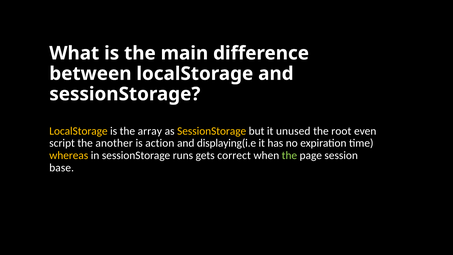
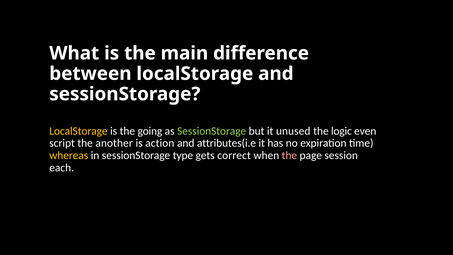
array: array -> going (150, 131)
SessionStorage colour: yellow -> light green (212, 131)
root: root -> logic (341, 131)
displaying(i.e: displaying(i.e -> attributes(i.e (226, 143)
runs: runs -> type (183, 155)
the colour: light green -> pink (289, 155)
base: base -> each (62, 168)
